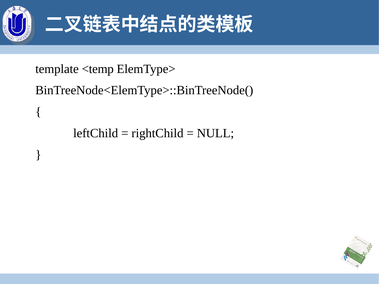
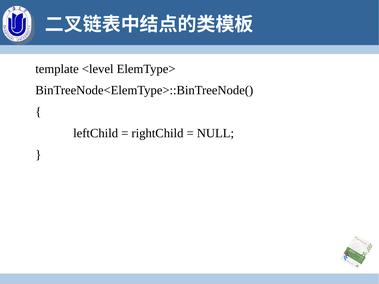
<temp: <temp -> <level (98, 69)
